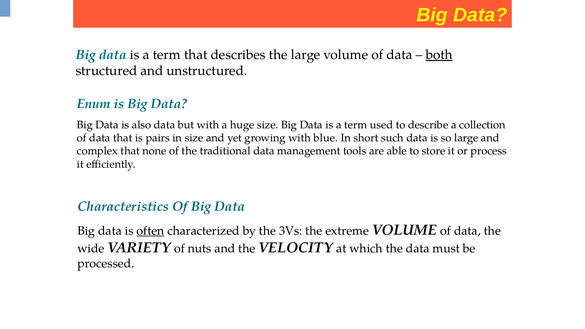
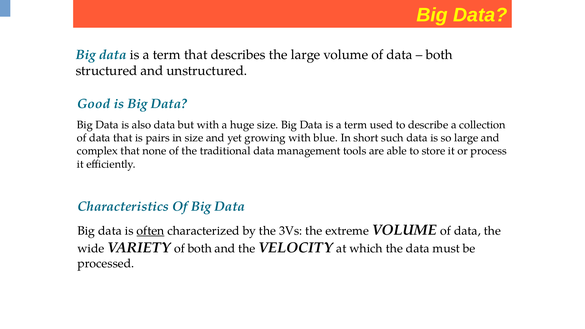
both underline: present -> none (439, 55)
Enum: Enum -> Good (94, 104)
of nuts: nuts -> both (200, 248)
